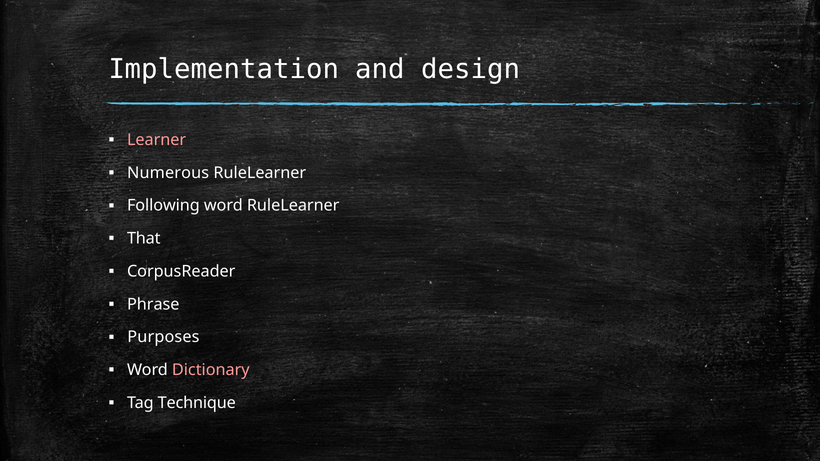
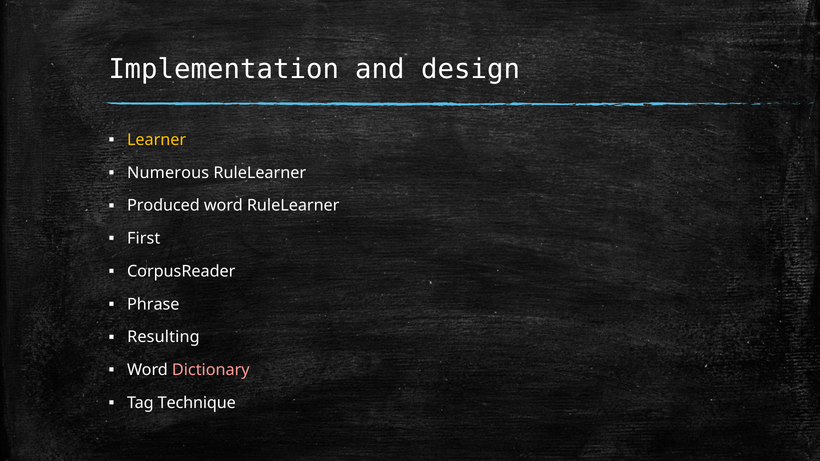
Learner colour: pink -> yellow (157, 140)
Following: Following -> Produced (163, 206)
That: That -> First (144, 239)
Purposes: Purposes -> Resulting (163, 337)
